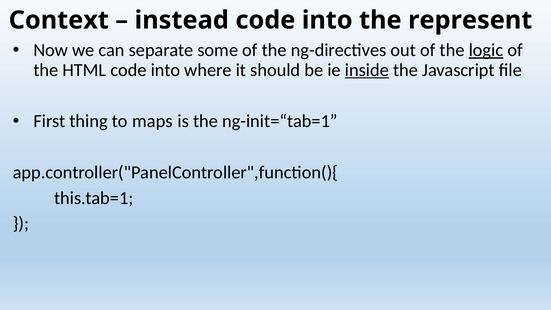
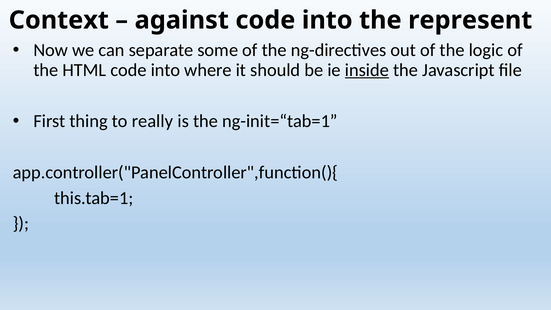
instead: instead -> against (182, 20)
logic underline: present -> none (486, 50)
maps: maps -> really (152, 121)
